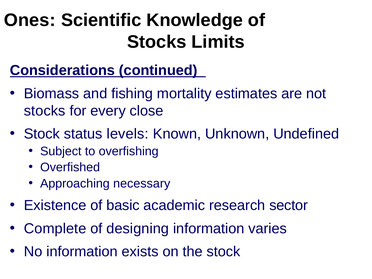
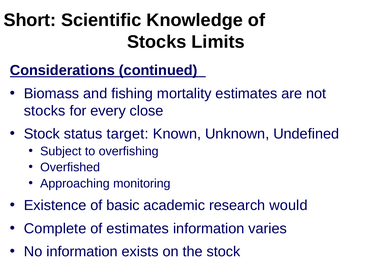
Ones: Ones -> Short (30, 20)
levels: levels -> target (128, 134)
necessary: necessary -> monitoring (142, 183)
sector: sector -> would (288, 205)
of designing: designing -> estimates (138, 229)
